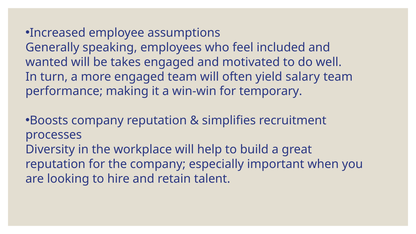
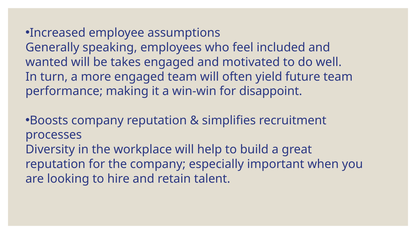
salary: salary -> future (303, 77)
temporary: temporary -> disappoint (271, 91)
